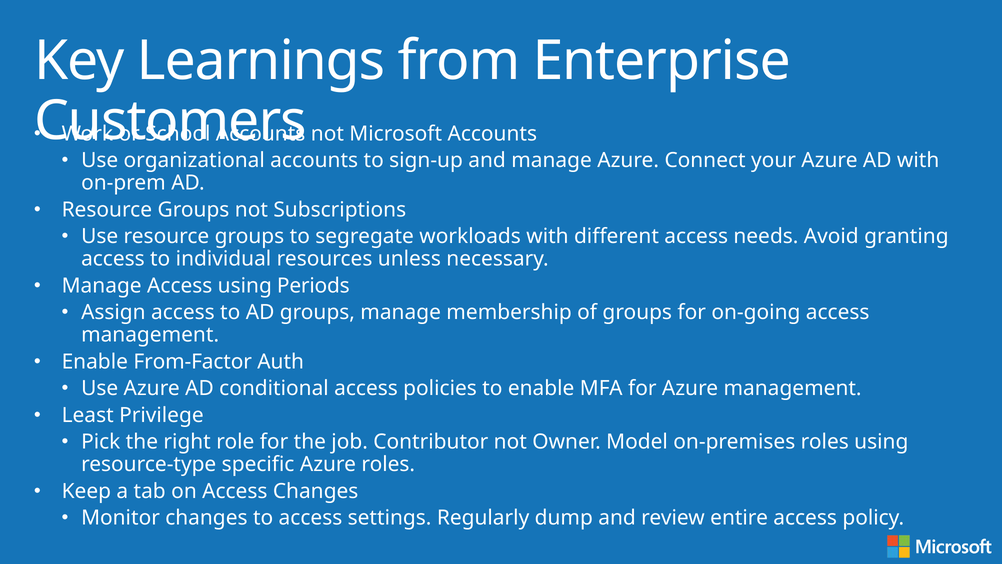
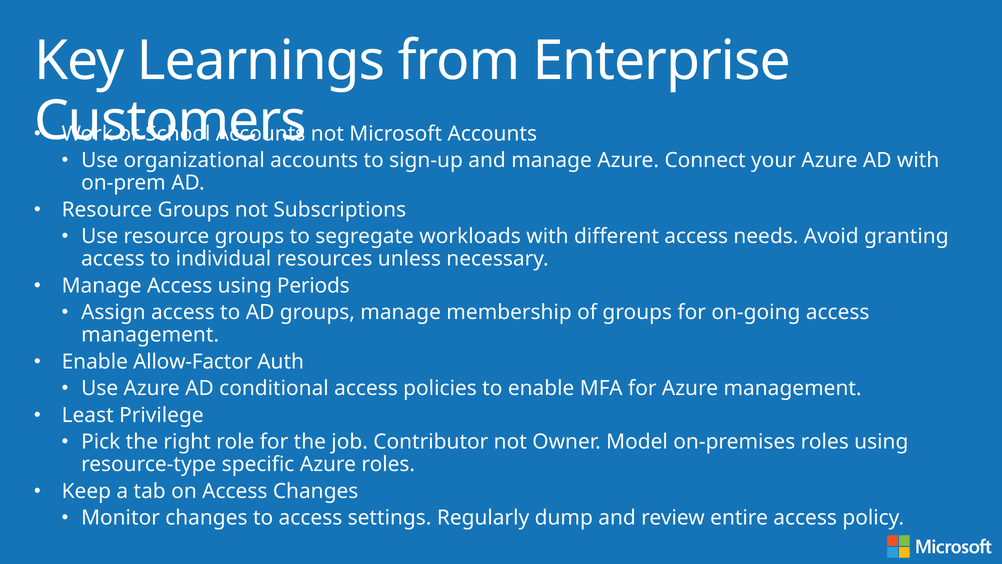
From-Factor: From-Factor -> Allow-Factor (193, 362)
